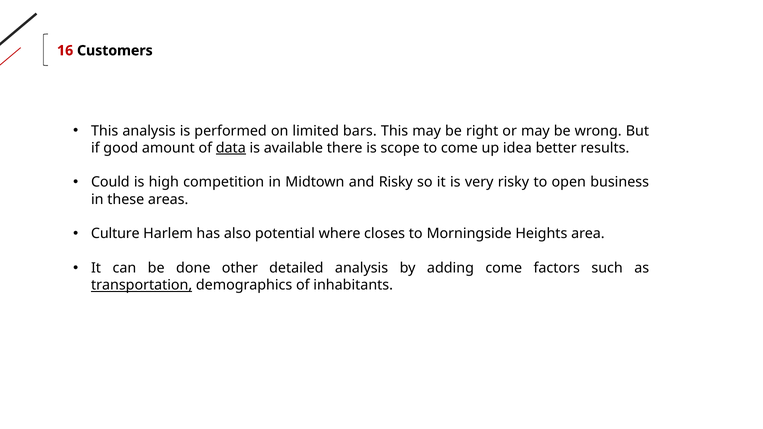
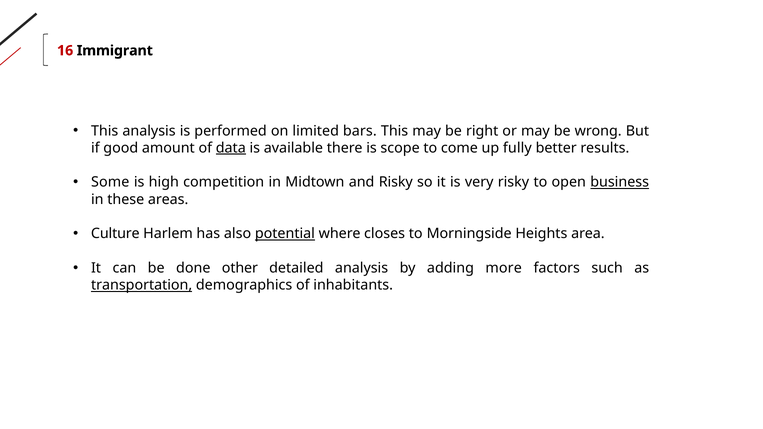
Customers: Customers -> Immigrant (115, 51)
idea: idea -> fully (517, 148)
Could: Could -> Some (110, 182)
business underline: none -> present (620, 182)
potential underline: none -> present (285, 234)
adding come: come -> more (504, 268)
